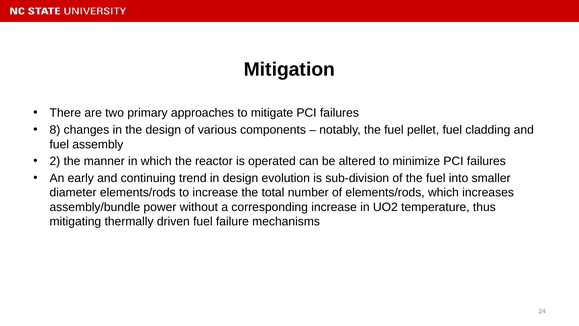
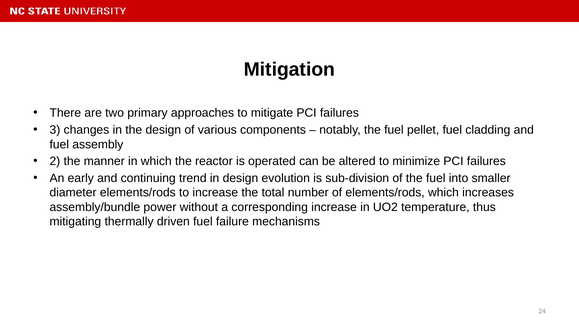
8: 8 -> 3 (55, 130)
